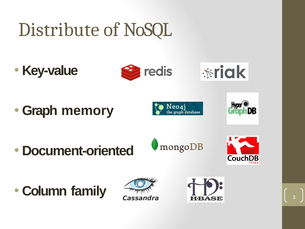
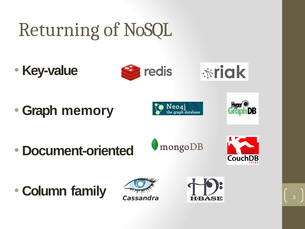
Distribute: Distribute -> Returning (59, 30)
